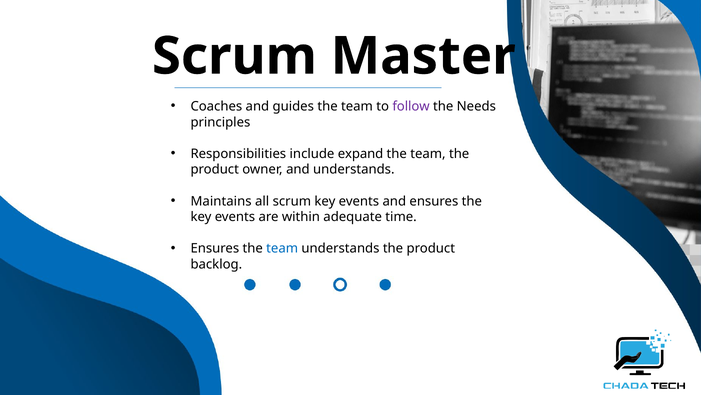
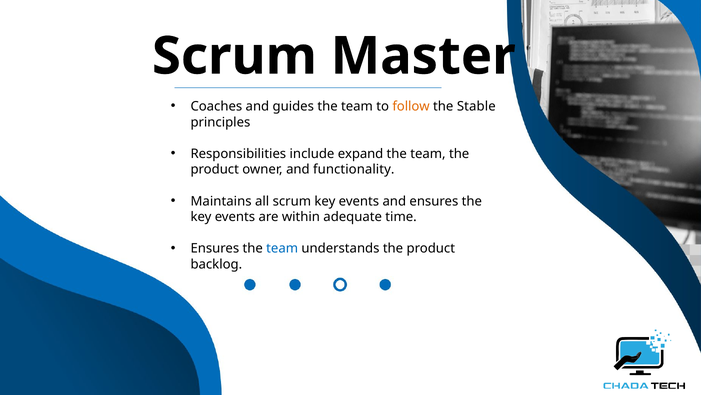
follow colour: purple -> orange (411, 106)
Needs: Needs -> Stable (476, 106)
and understands: understands -> functionality (354, 169)
